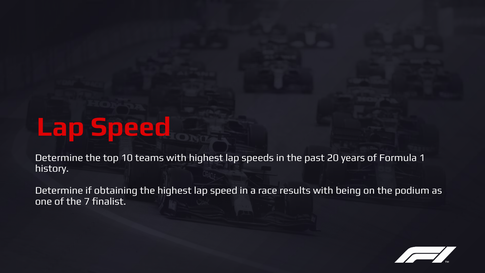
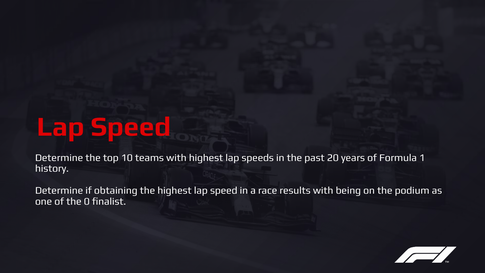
7: 7 -> 0 (87, 201)
